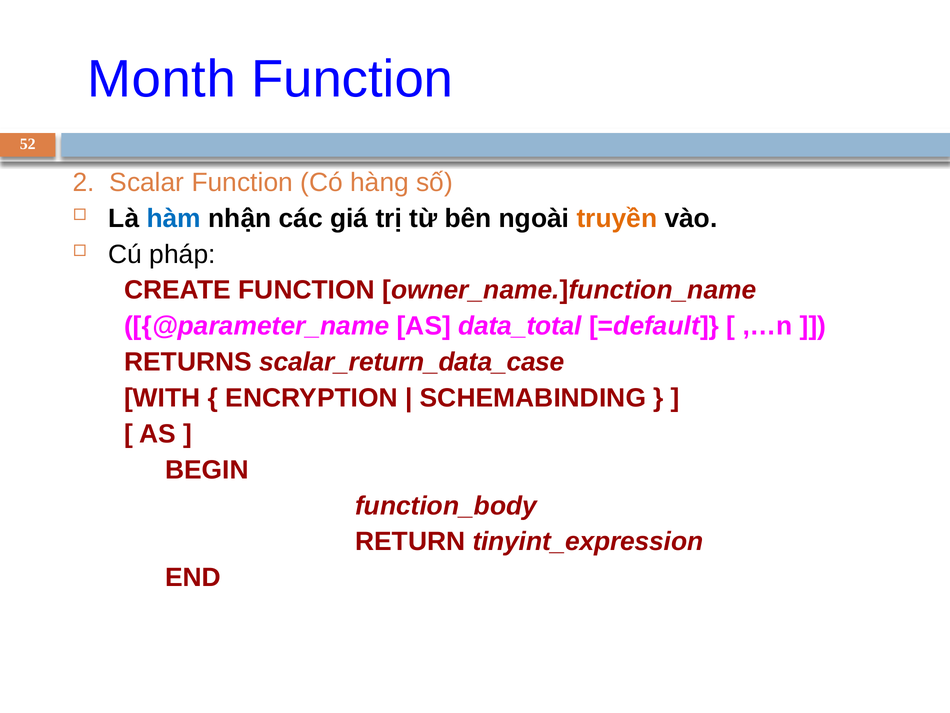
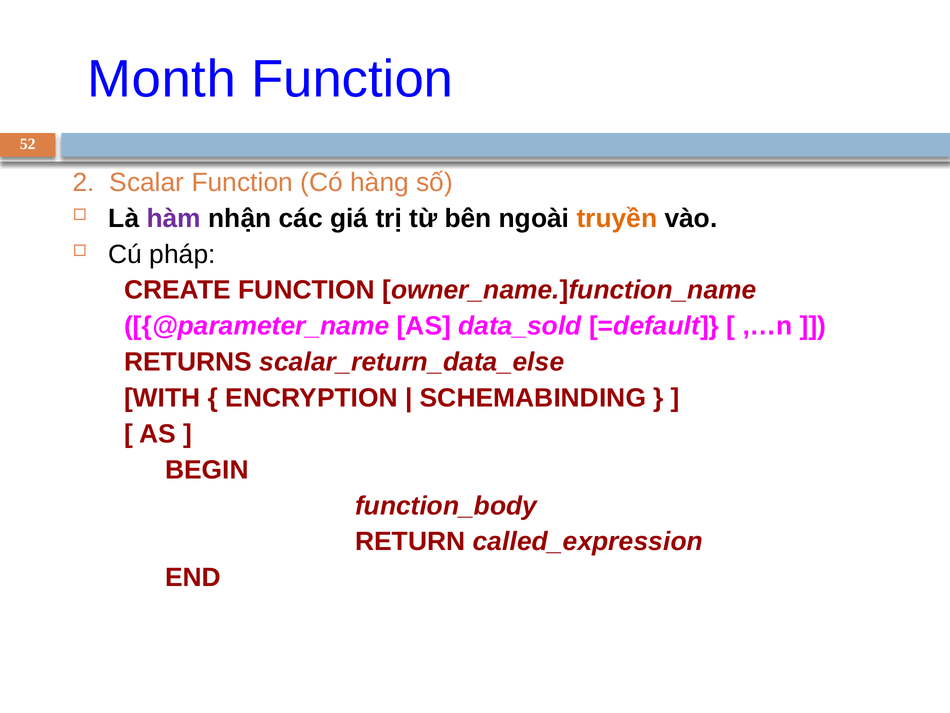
hàm colour: blue -> purple (174, 218)
data_total: data_total -> data_sold (520, 326)
scalar_return_data_case: scalar_return_data_case -> scalar_return_data_else (412, 362)
tinyint_expression: tinyint_expression -> called_expression (588, 541)
